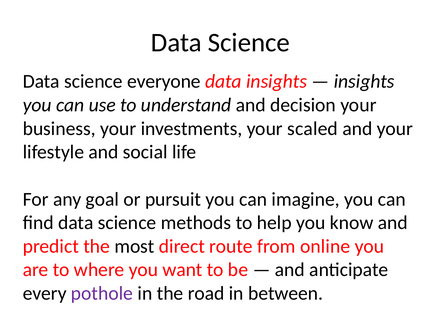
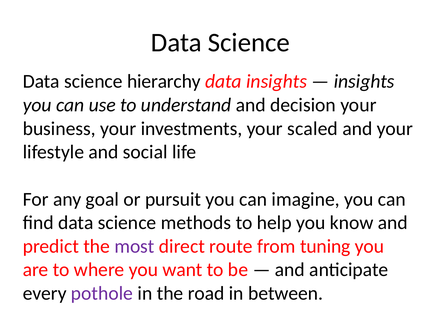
everyone: everyone -> hierarchy (164, 81)
most colour: black -> purple (134, 246)
online: online -> tuning (325, 246)
